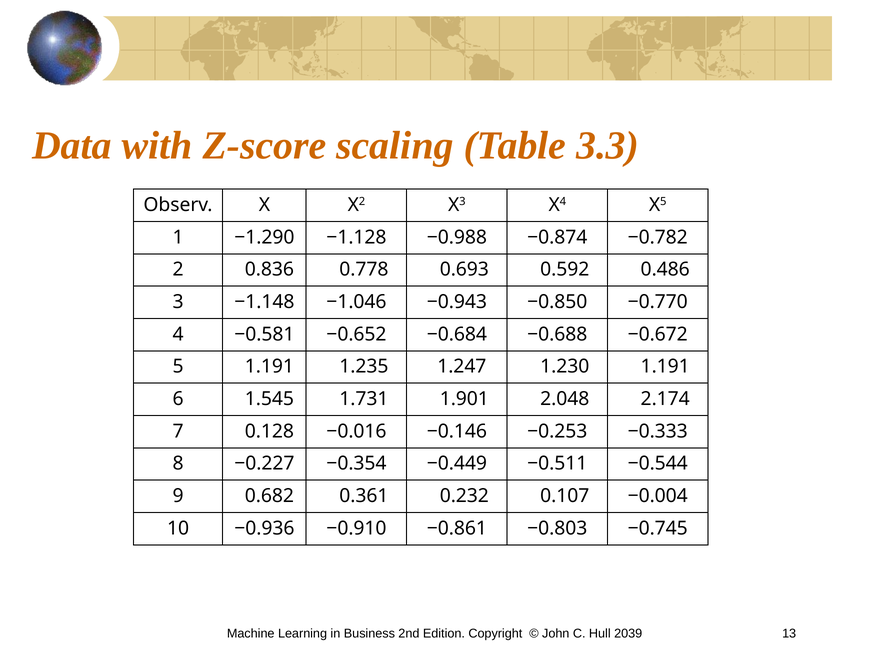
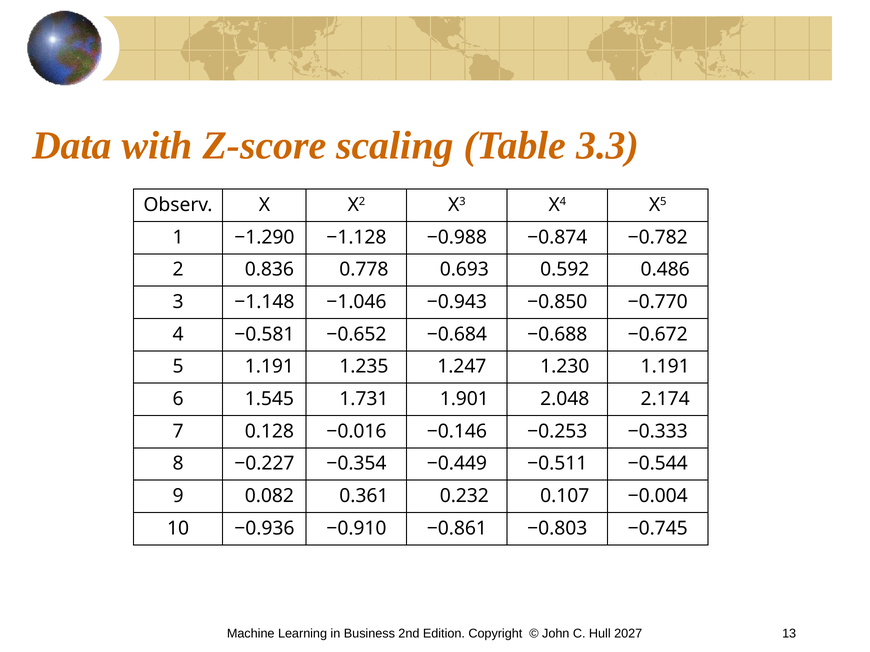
0.682: 0.682 -> 0.082 (269, 496)
2039: 2039 -> 2027 (628, 634)
